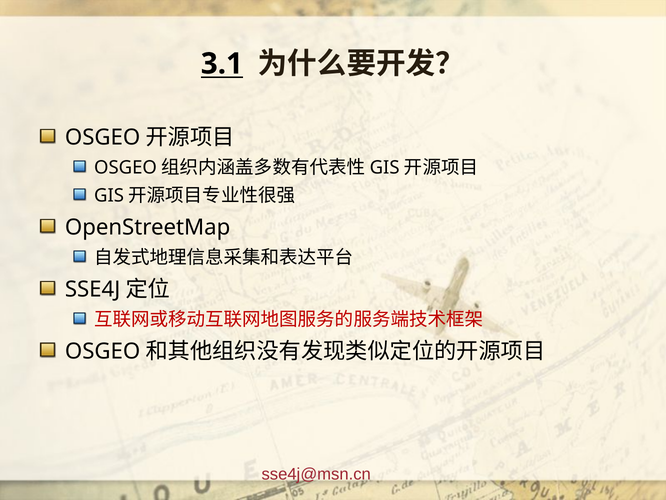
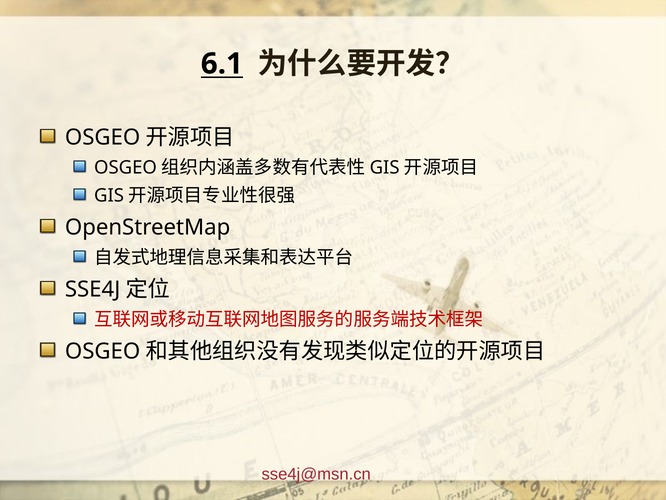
3.1: 3.1 -> 6.1 (222, 64)
